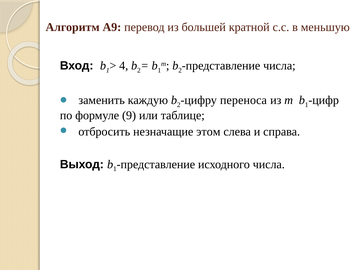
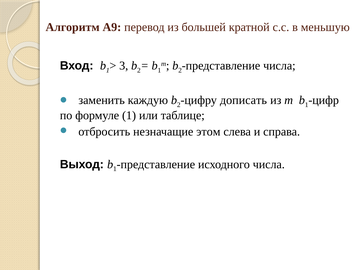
4: 4 -> 3 (124, 65)
переноса: переноса -> дописать (243, 100)
формуле 9: 9 -> 1 (129, 115)
